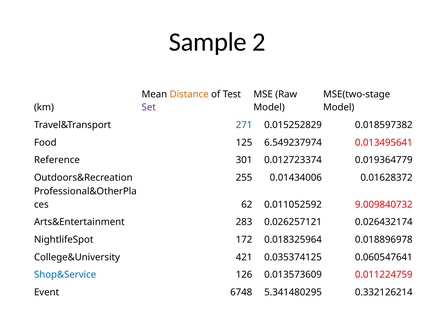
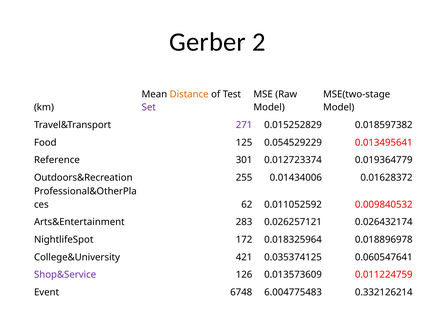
Sample: Sample -> Gerber (208, 42)
271 colour: blue -> purple (244, 125)
6.549237974: 6.549237974 -> 0.054529229 (293, 143)
9.009840732: 9.009840732 -> 0.009840532 (384, 205)
Shop&Service colour: blue -> purple (65, 275)
5.341480295: 5.341480295 -> 6.004775483 (293, 293)
